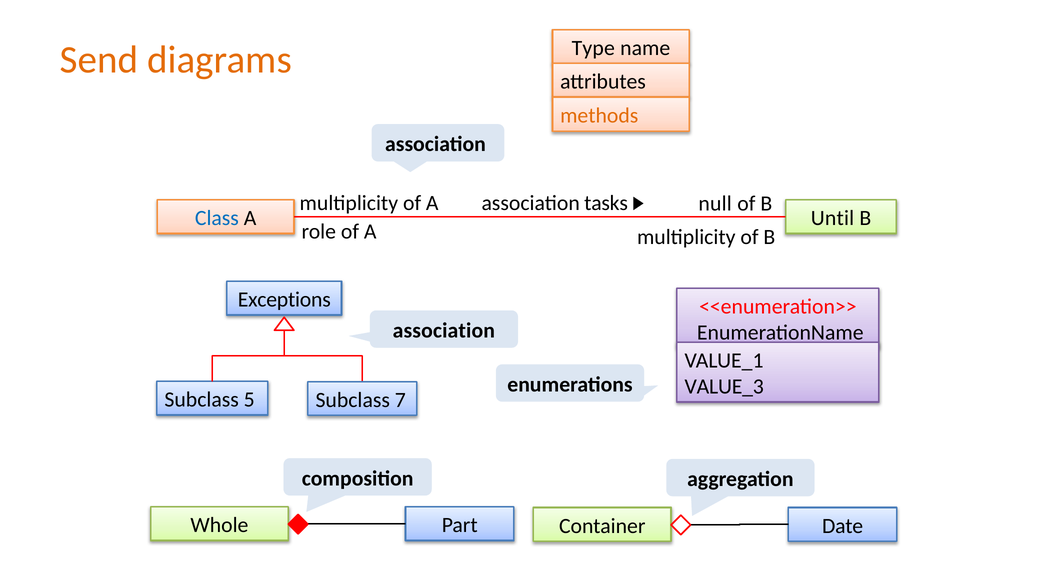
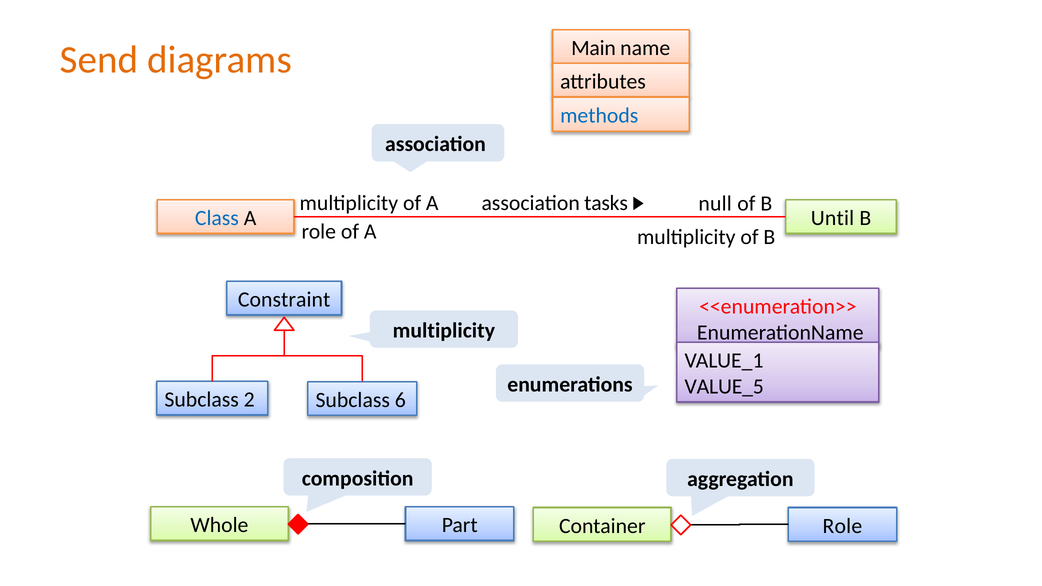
Type: Type -> Main (593, 48)
methods colour: orange -> blue (599, 116)
Exceptions: Exceptions -> Constraint (284, 300)
association: association -> multiplicity (444, 331)
VALUE_3: VALUE_3 -> VALUE_5 (724, 387)
5: 5 -> 2 (249, 400)
7: 7 -> 6 (400, 400)
Container Date: Date -> Role (842, 526)
